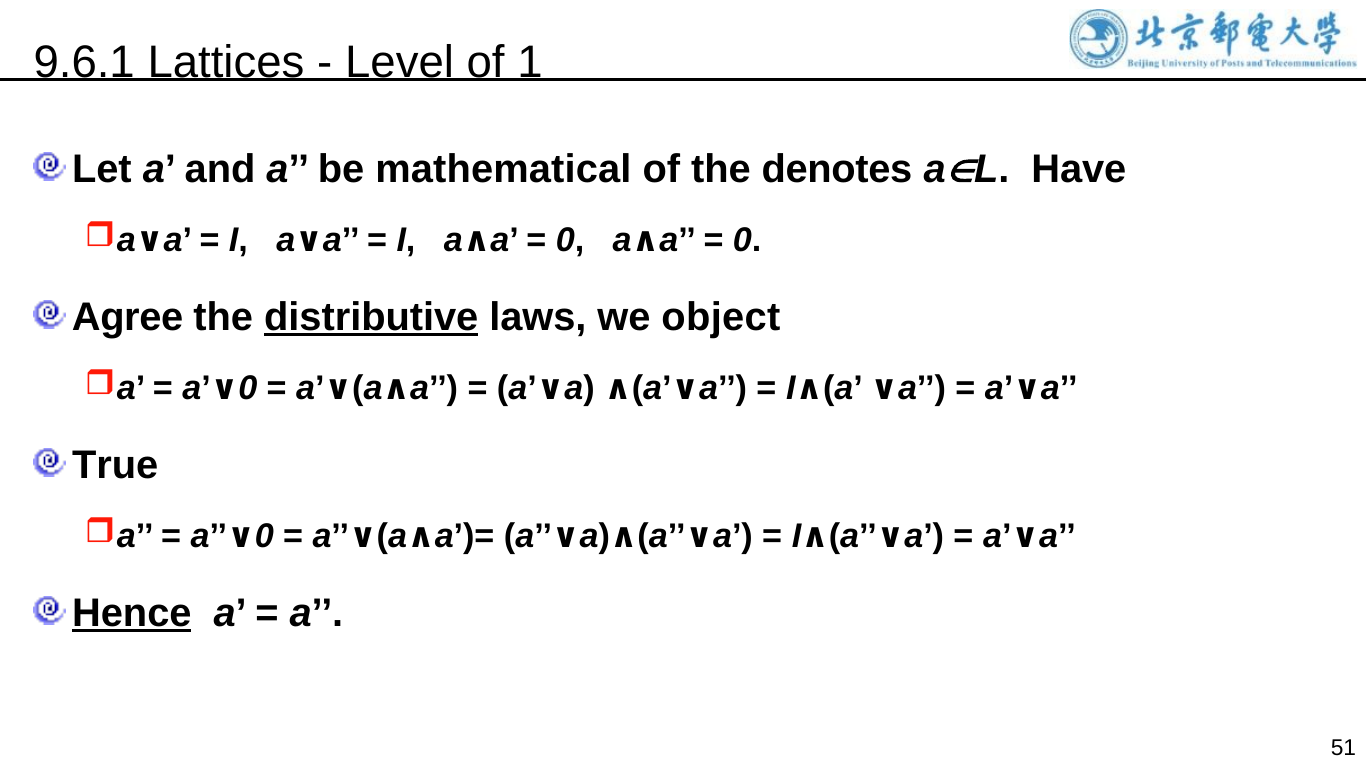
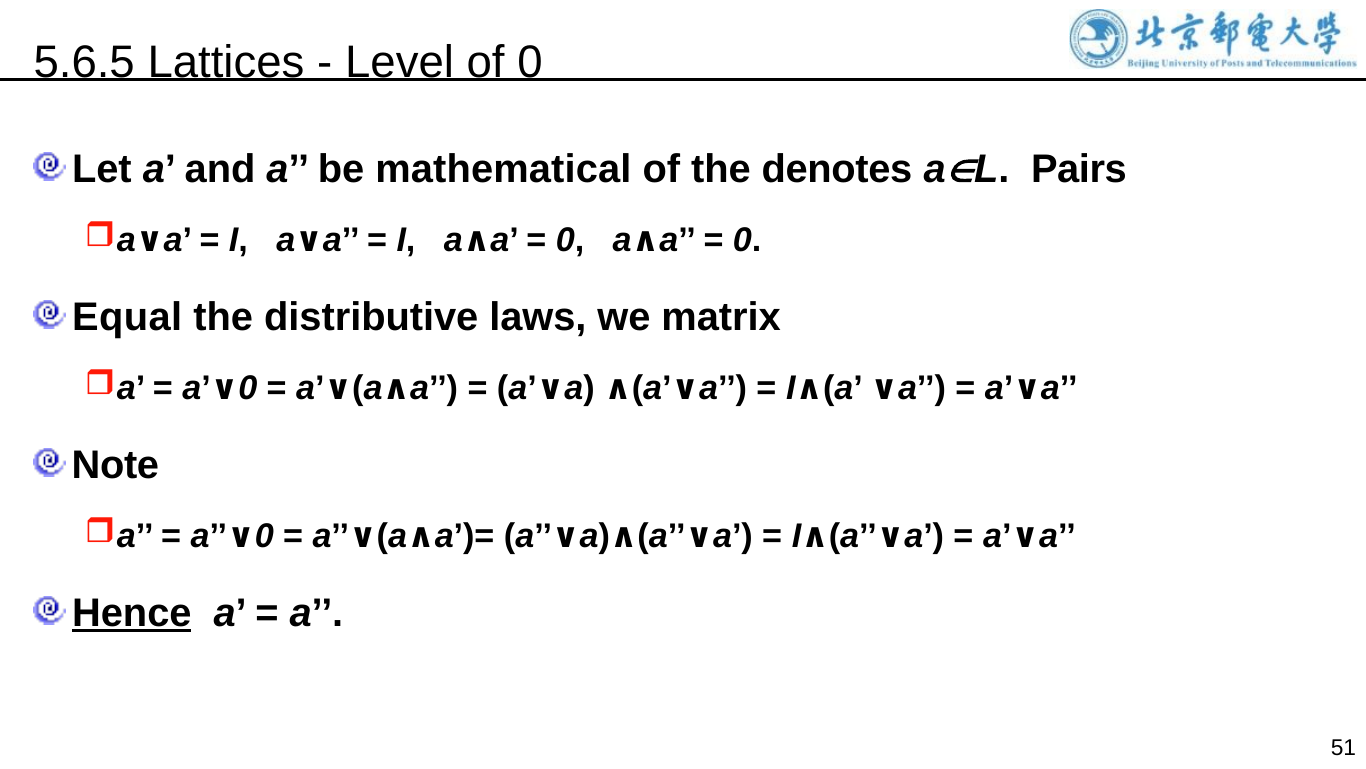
9.6.1: 9.6.1 -> 5.6.5 (84, 63)
of 1: 1 -> 0 (530, 63)
Have: Have -> Pairs (1079, 169)
Agree: Agree -> Equal (127, 317)
distributive underline: present -> none (371, 317)
object: object -> matrix (721, 317)
True: True -> Note (115, 465)
